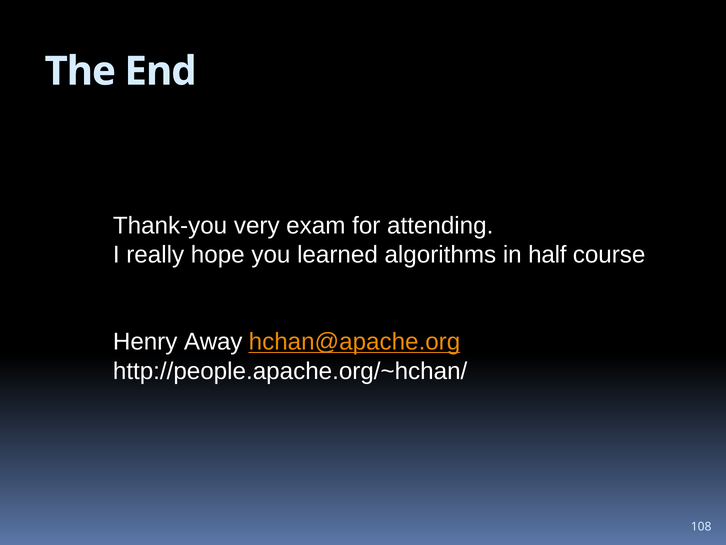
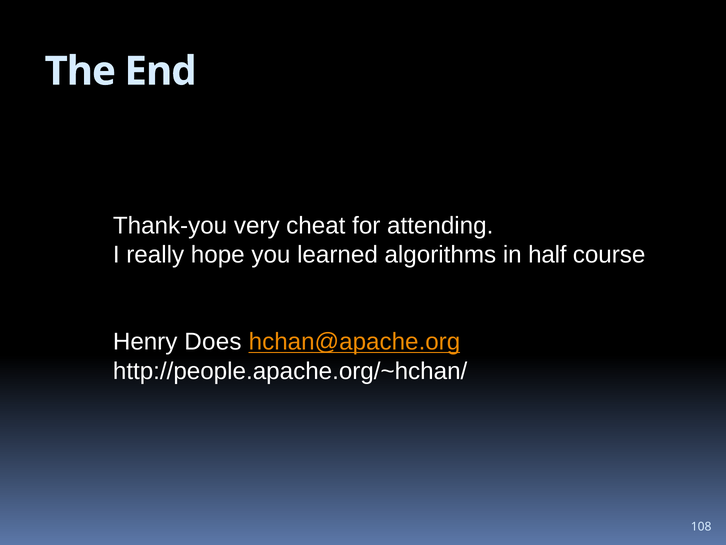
exam: exam -> cheat (316, 225)
Away: Away -> Does (213, 342)
